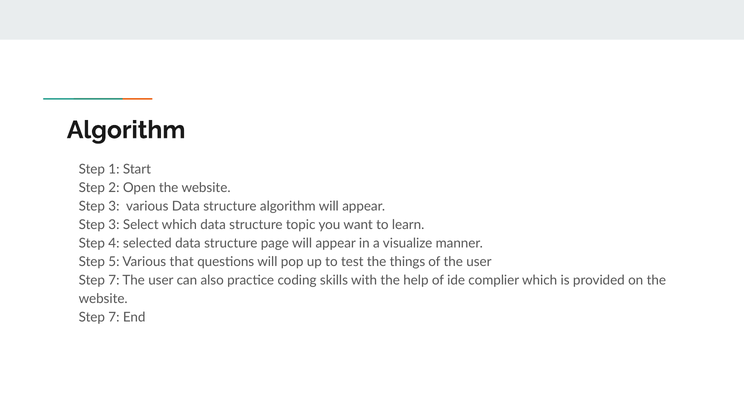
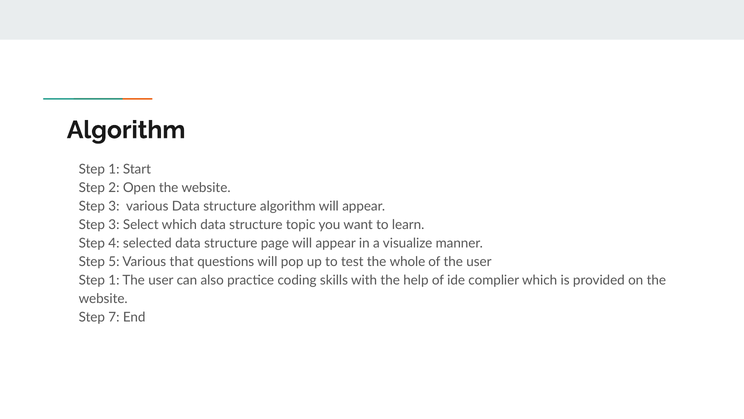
things: things -> whole (407, 262)
7: 7 -> 1 (114, 280)
